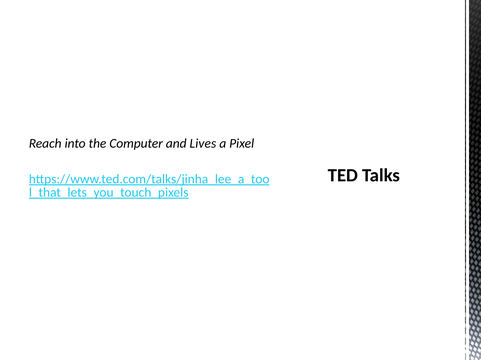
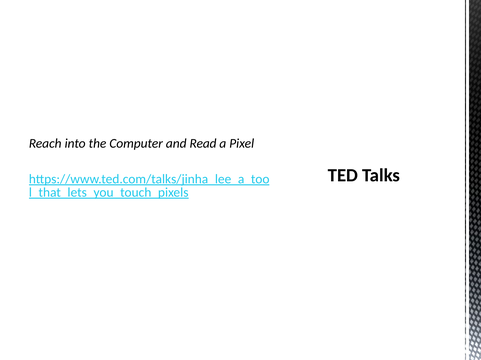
Lives: Lives -> Read (203, 144)
